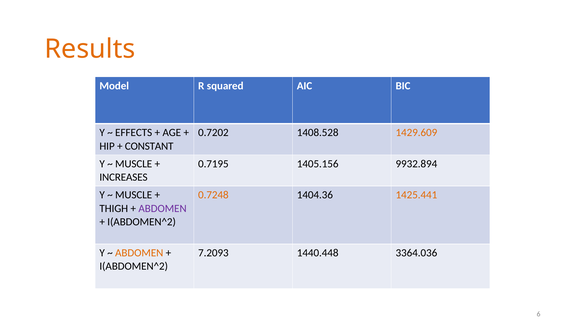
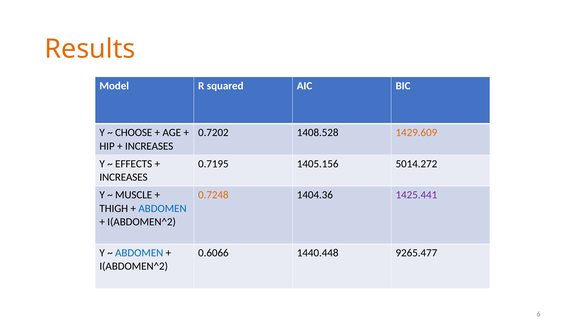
EFFECTS: EFFECTS -> CHOOSE (134, 133)
CONSTANT: CONSTANT -> INCREASES (149, 146)
MUSCLE: MUSCLE -> EFFECTS (134, 164)
9932.894: 9932.894 -> 5014.272 (416, 164)
1425.441 colour: orange -> purple (416, 195)
ABDOMEN colour: purple -> blue (163, 208)
ABDOMEN colour: orange -> blue (139, 253)
7.2093: 7.2093 -> 0.6066 (213, 253)
3364.036: 3364.036 -> 9265.477 (416, 253)
